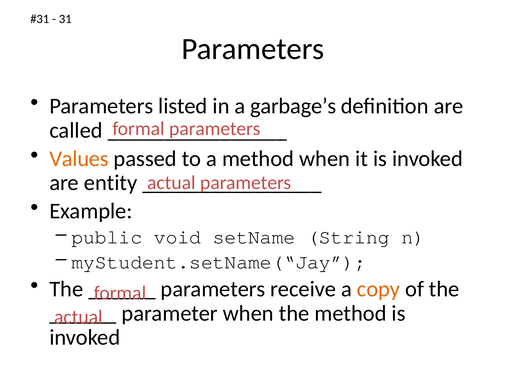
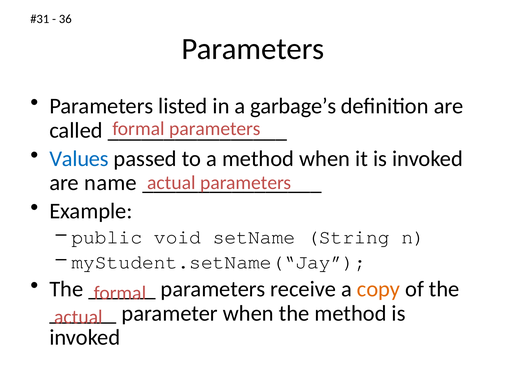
31: 31 -> 36 (65, 19)
Values colour: orange -> blue (79, 159)
entity: entity -> name (111, 183)
